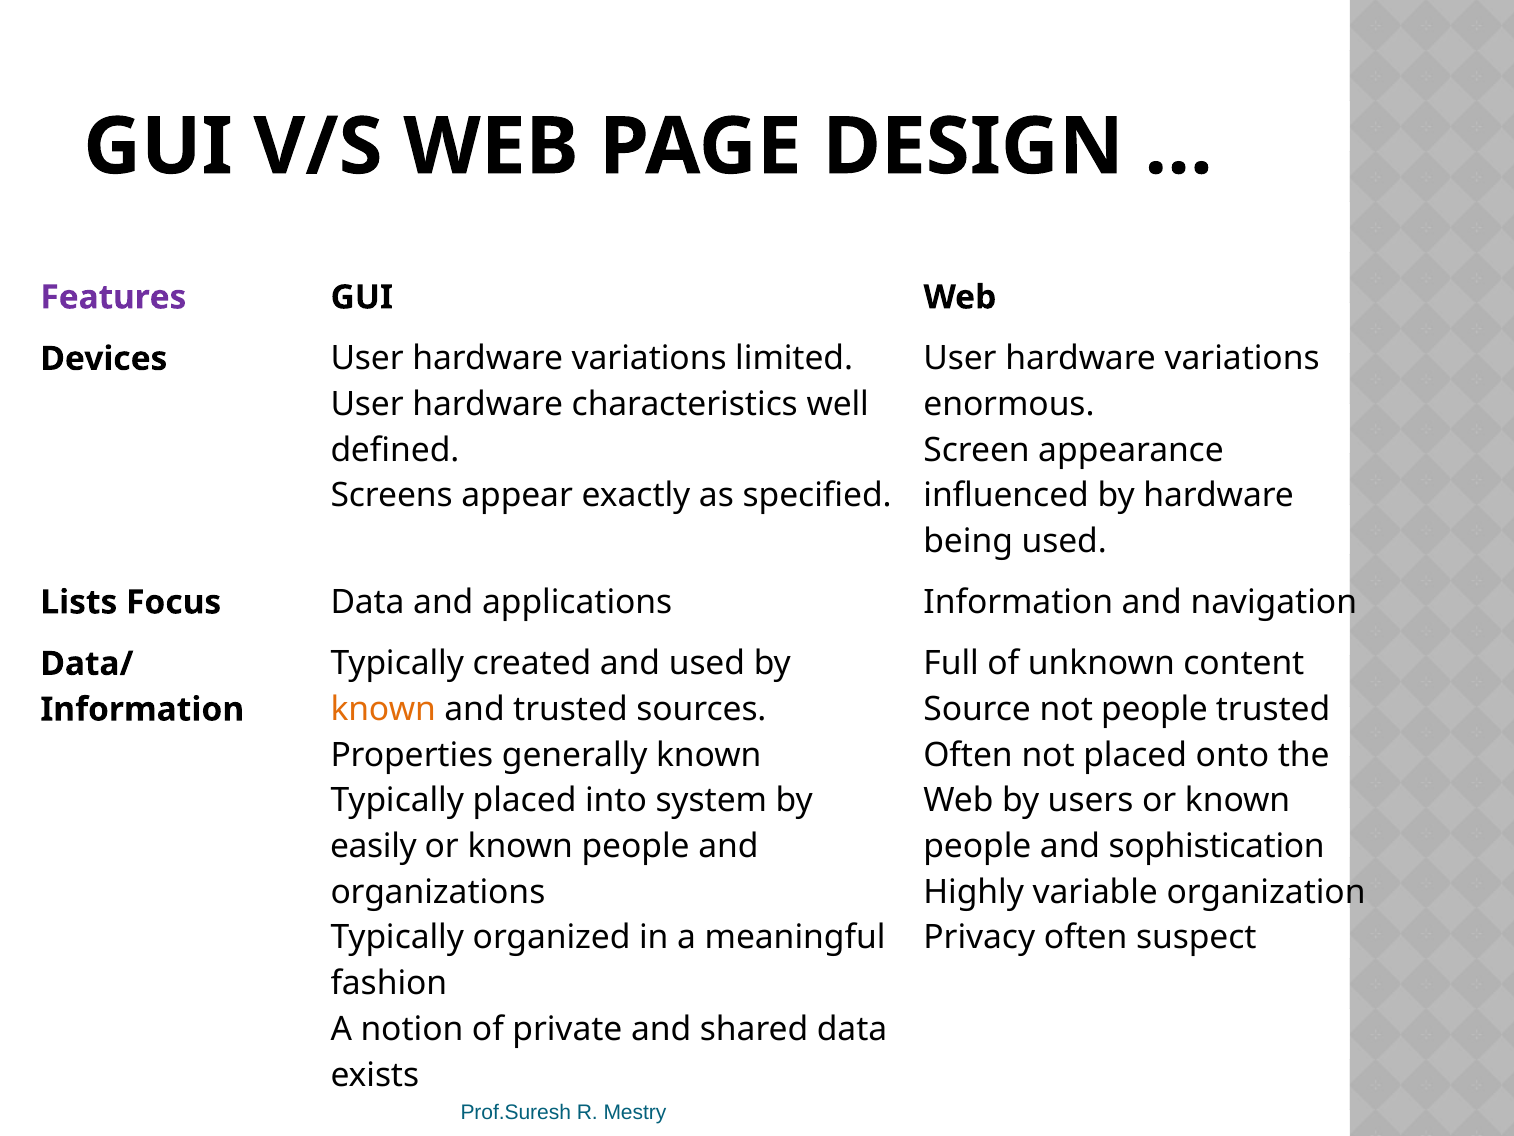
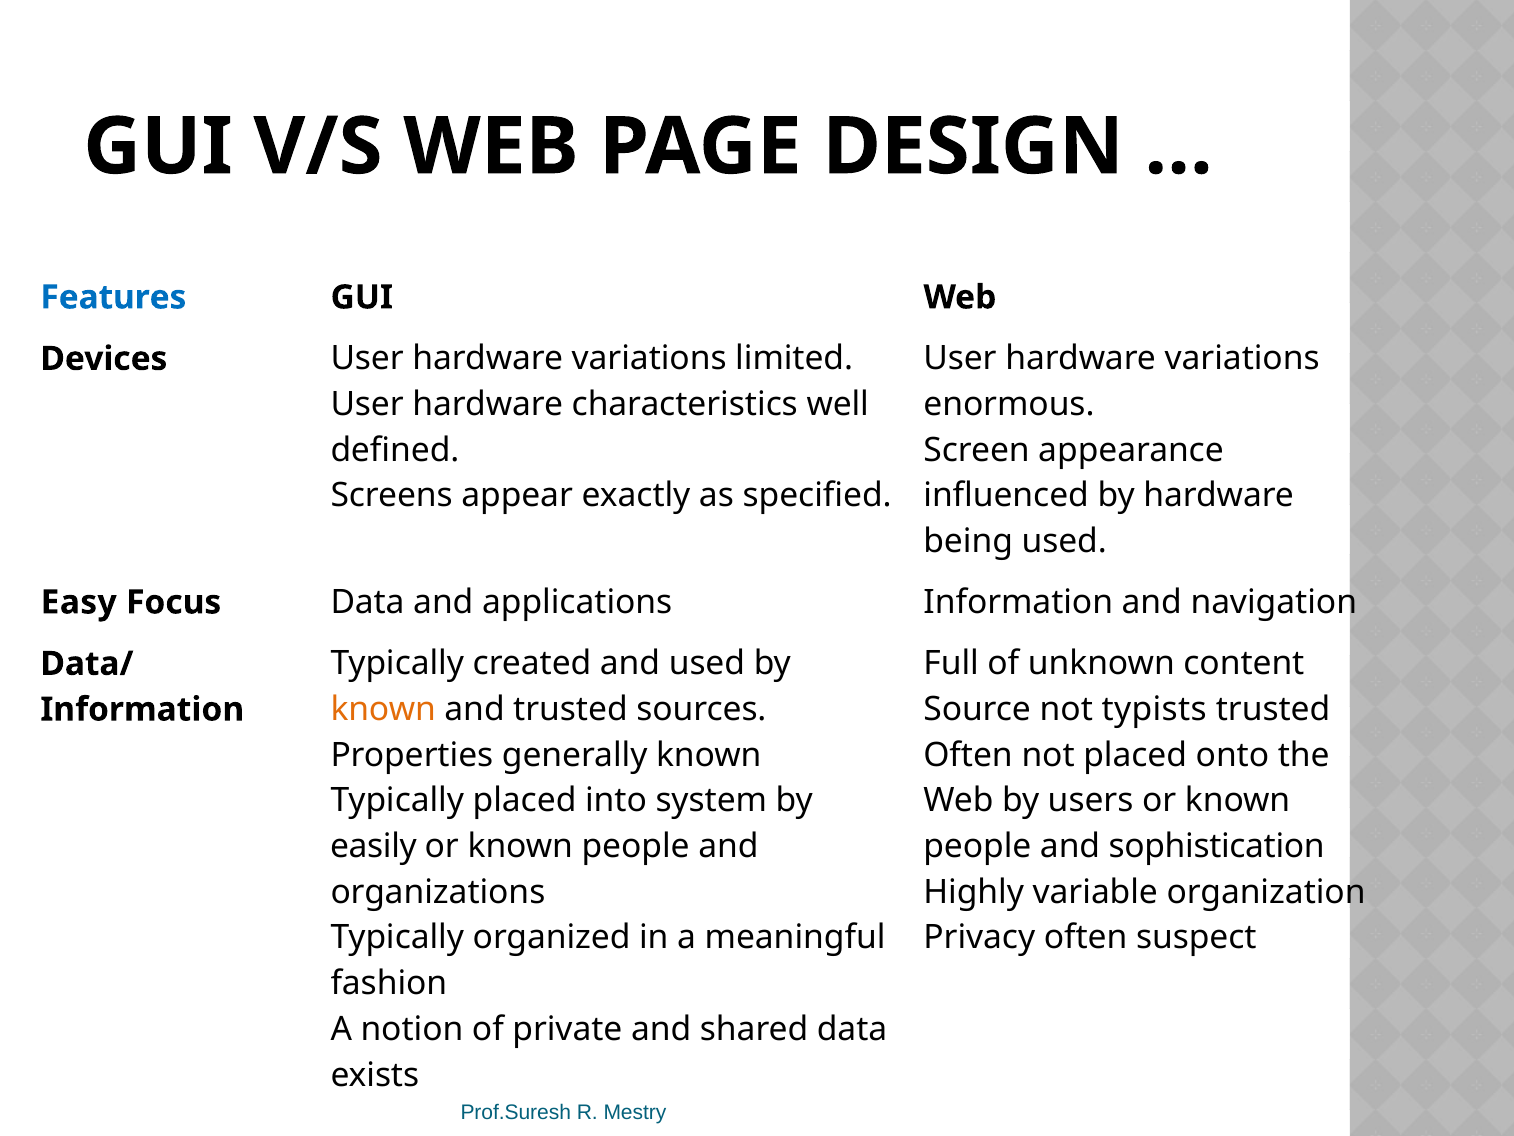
Features colour: purple -> blue (113, 297)
Lists: Lists -> Easy (79, 602)
not people: people -> typists (1154, 709)
